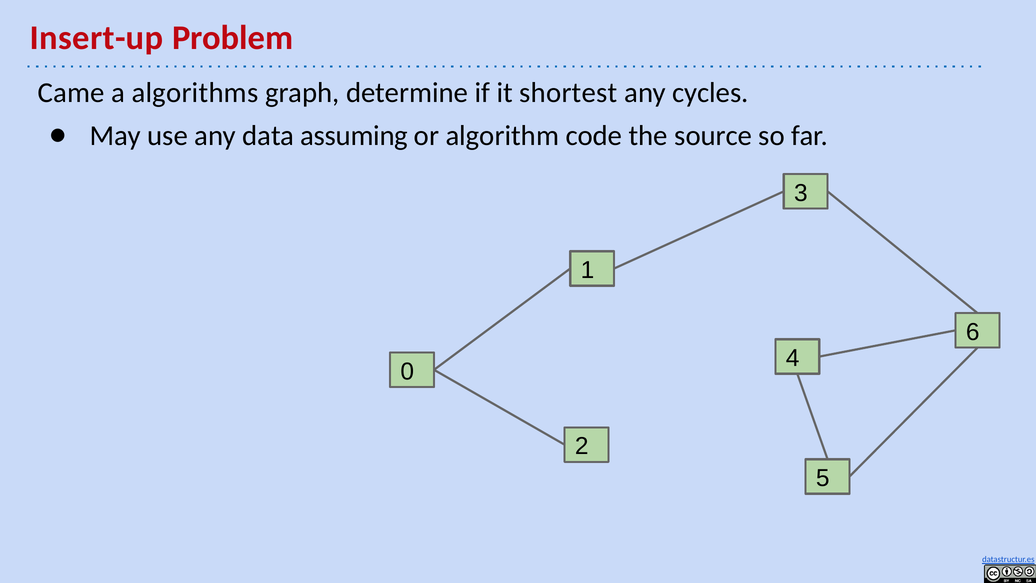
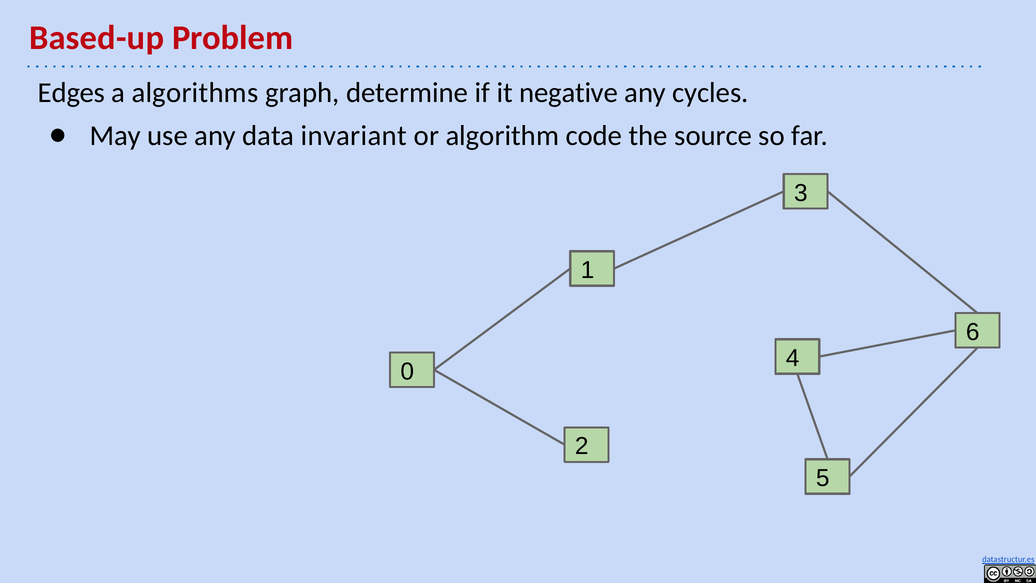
Insert-up: Insert-up -> Based-up (97, 38)
Came: Came -> Edges (71, 93)
shortest: shortest -> negative (569, 93)
assuming: assuming -> invariant (354, 136)
